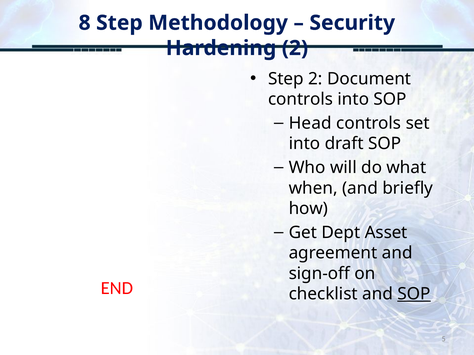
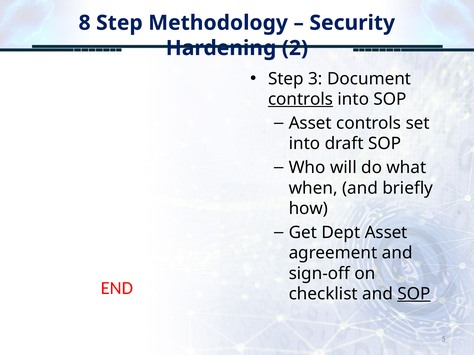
Step 2: 2 -> 3 (315, 79)
controls underline: none -> present (301, 99)
Head: Head -> Asset (310, 123)
